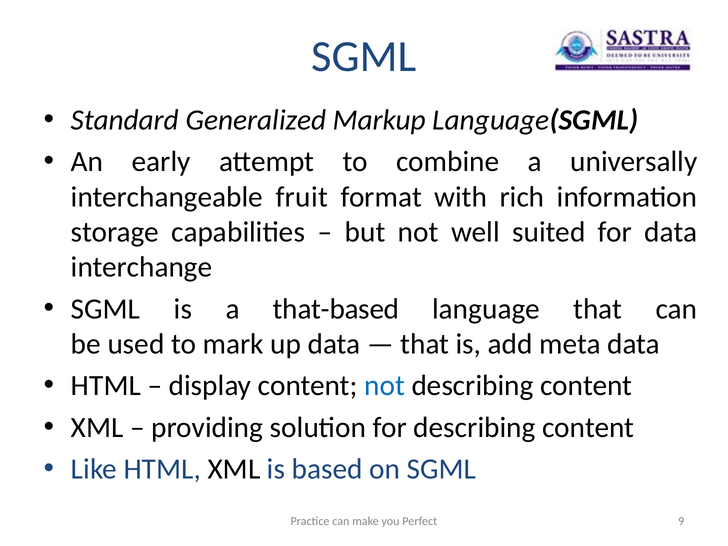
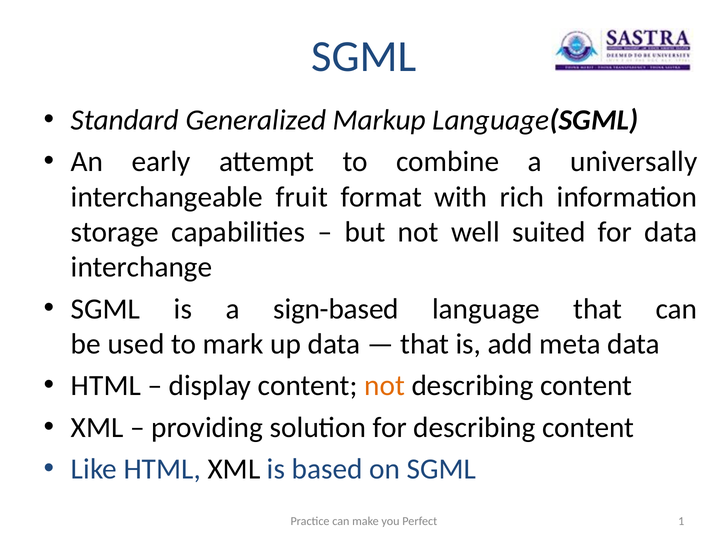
that-based: that-based -> sign-based (336, 309)
not colour: blue -> orange (385, 386)
9: 9 -> 1 (681, 521)
